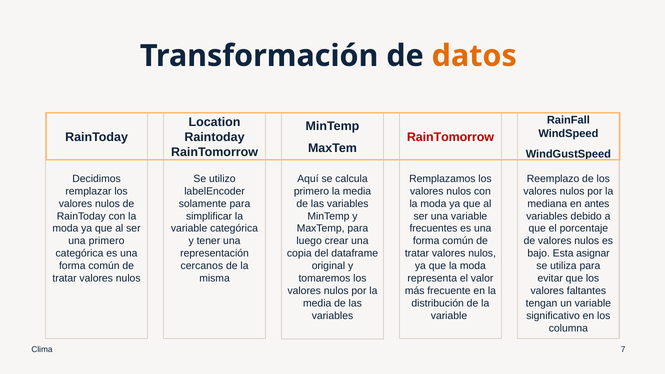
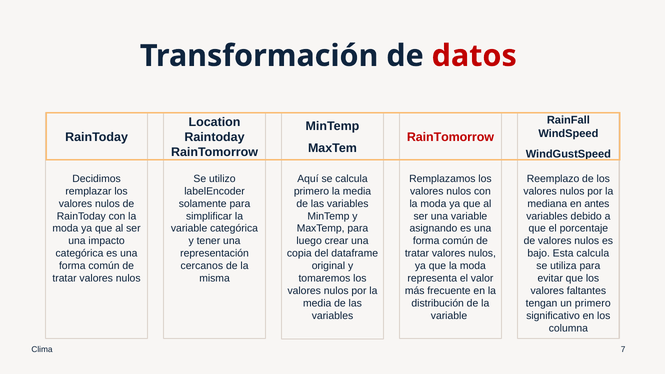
datos colour: orange -> red (474, 56)
frecuentes: frecuentes -> asignando (433, 229)
una primero: primero -> impacto (107, 241)
Esta asignar: asignar -> calcula (593, 254)
un variable: variable -> primero (593, 303)
